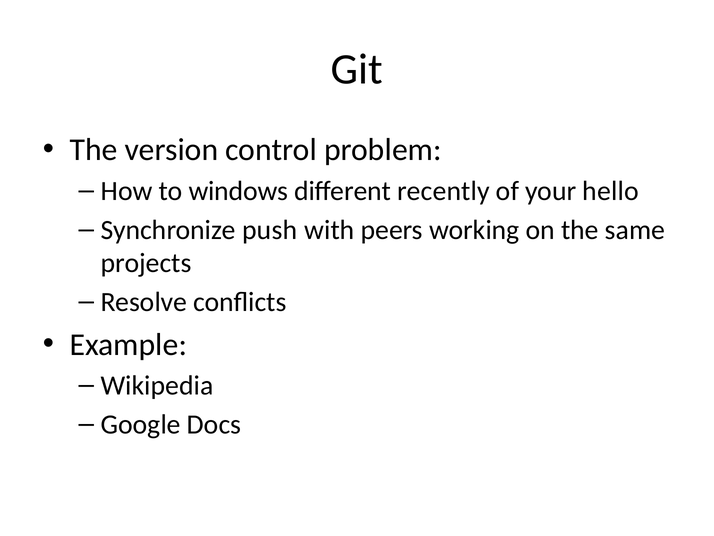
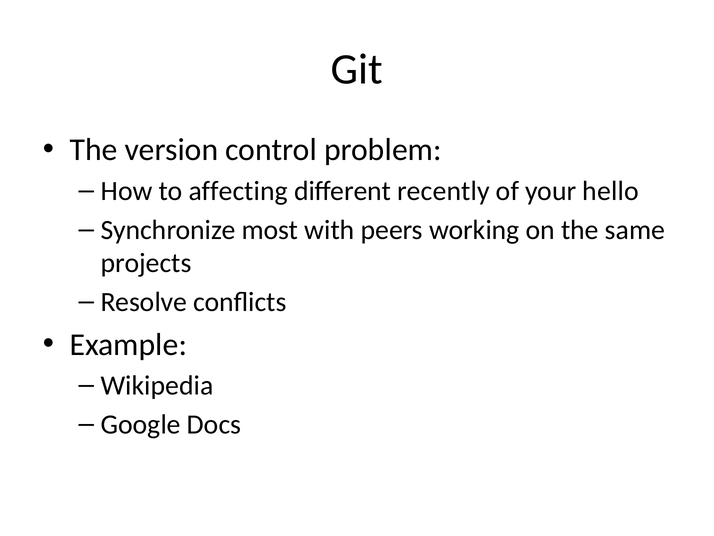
windows: windows -> affecting (238, 191)
push: push -> most (270, 230)
